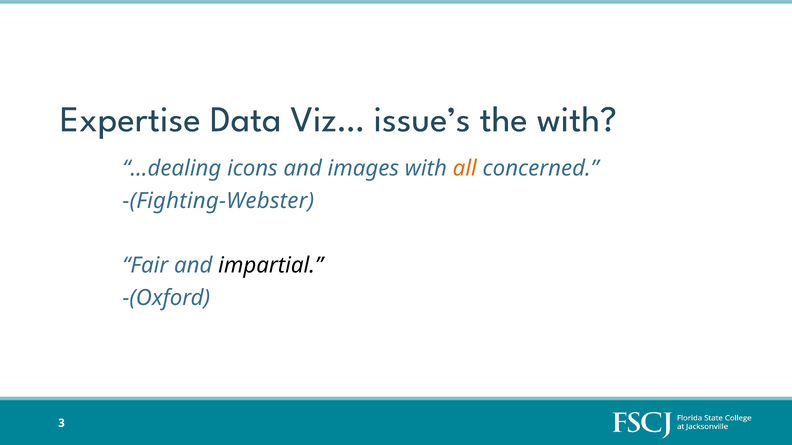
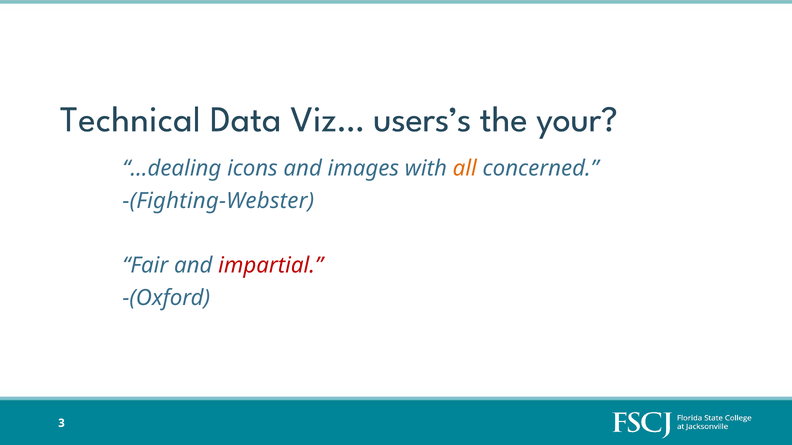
Expertise: Expertise -> Technical (130, 119)
issue’s: issue’s -> users’s (422, 119)
the with: with -> your (577, 119)
impartial colour: black -> red (271, 266)
